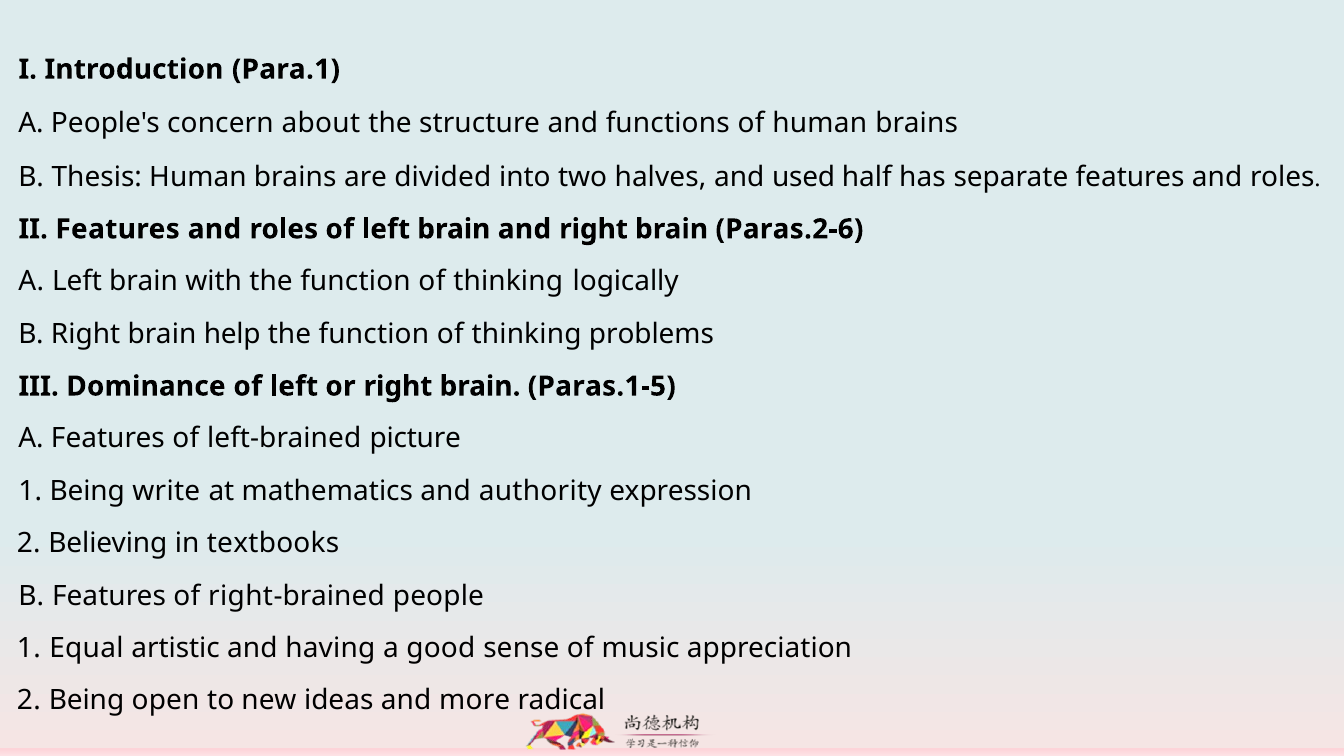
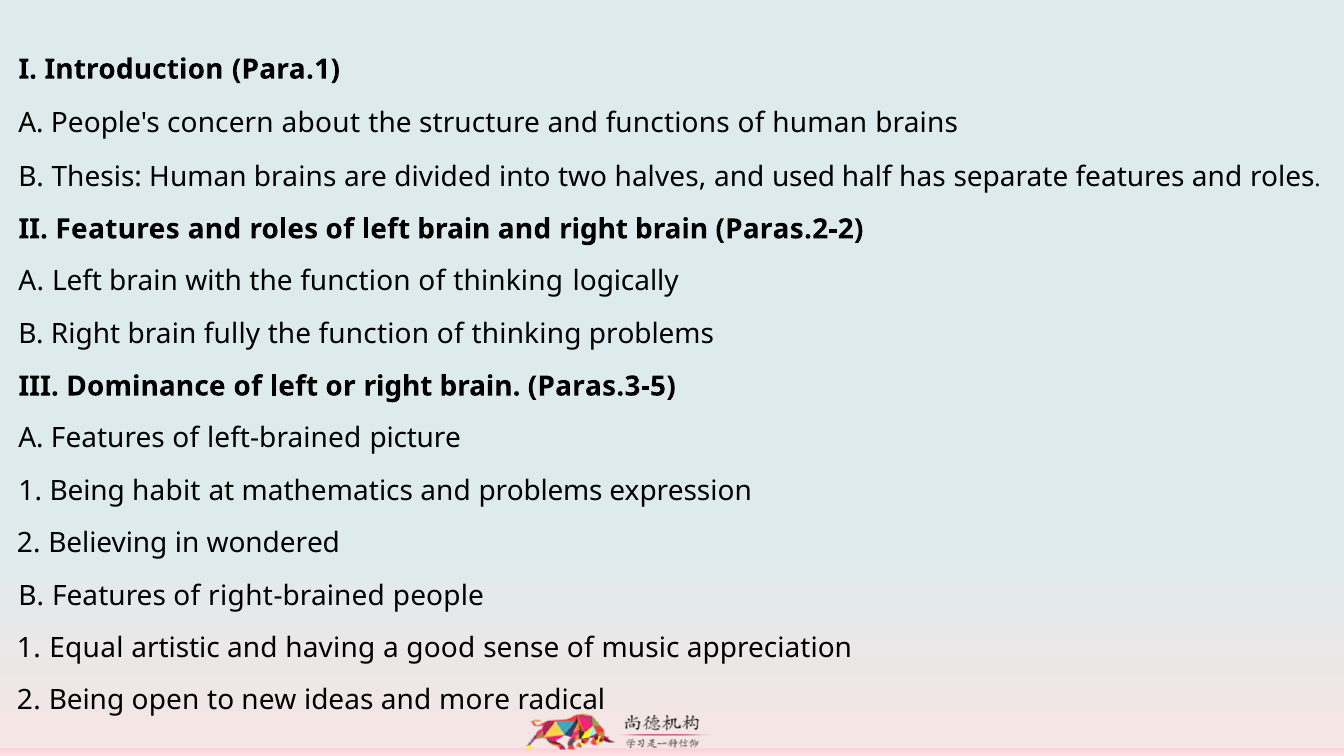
Paras.2-6: Paras.2-6 -> Paras.2-2 (789, 229)
help: help -> fully (232, 334)
Paras.1-5: Paras.1-5 -> Paras.3-5 (602, 386)
write: write -> habit (166, 491)
and authority: authority -> problems (541, 491)
textbooks: textbooks -> wondered (273, 543)
